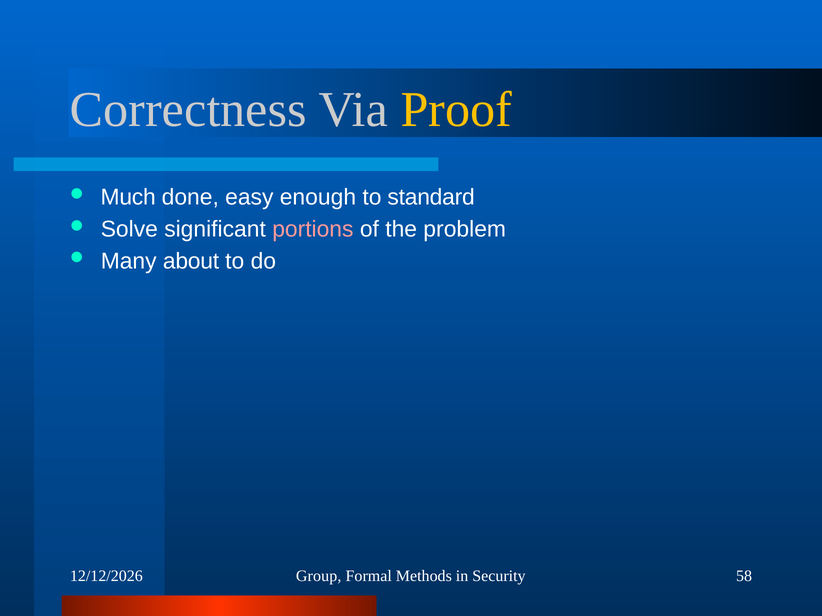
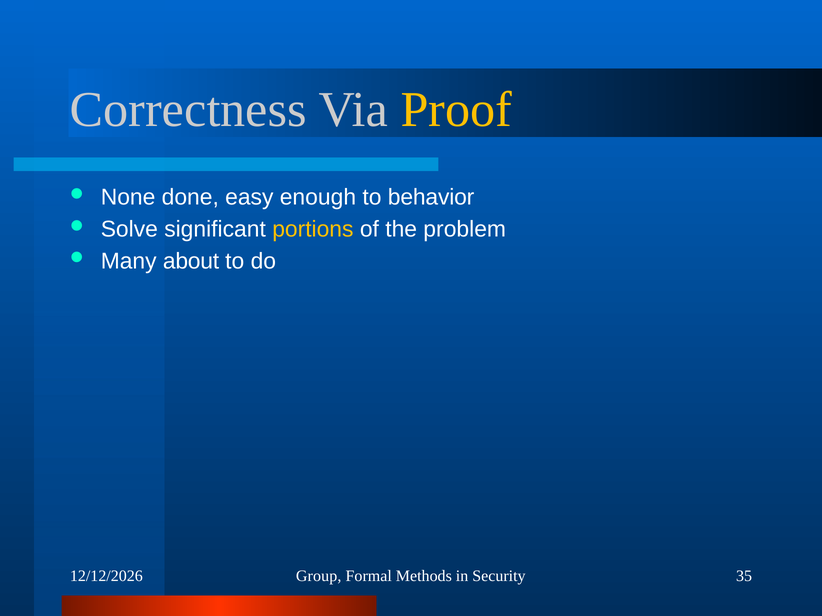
Much: Much -> None (128, 198)
standard: standard -> behavior (431, 198)
portions colour: pink -> yellow (313, 230)
58: 58 -> 35 (744, 576)
